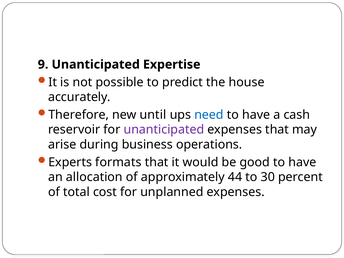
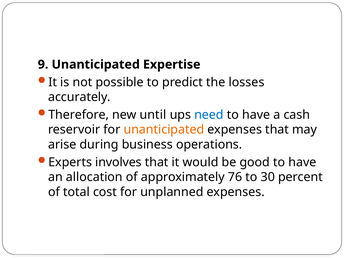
house: house -> losses (247, 82)
unanticipated colour: purple -> orange (164, 130)
formats: formats -> involves (118, 162)
44: 44 -> 76 (235, 177)
